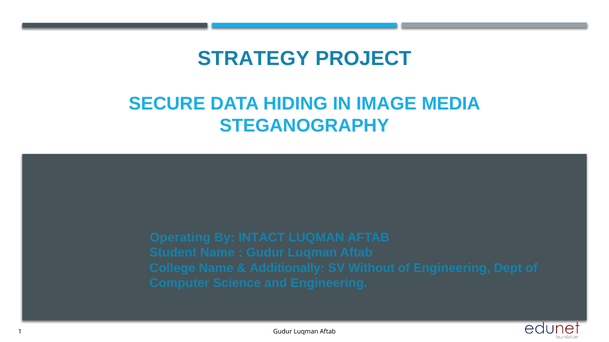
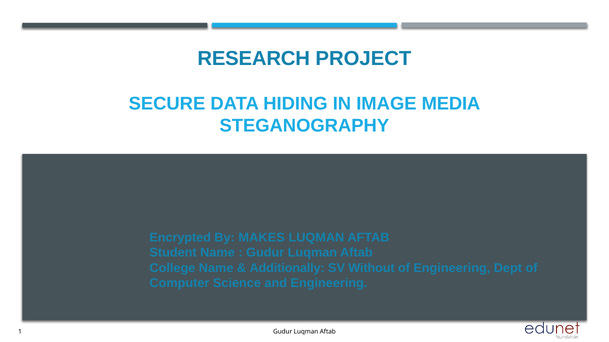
STRATEGY: STRATEGY -> RESEARCH (254, 59)
Operating: Operating -> Encrypted (180, 238)
INTACT: INTACT -> MAKES (262, 238)
